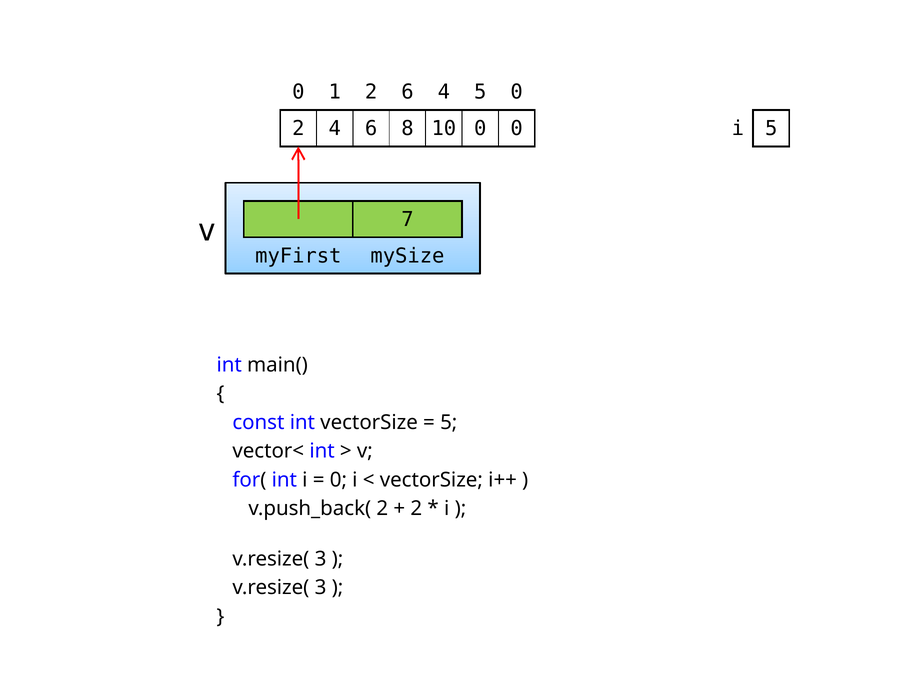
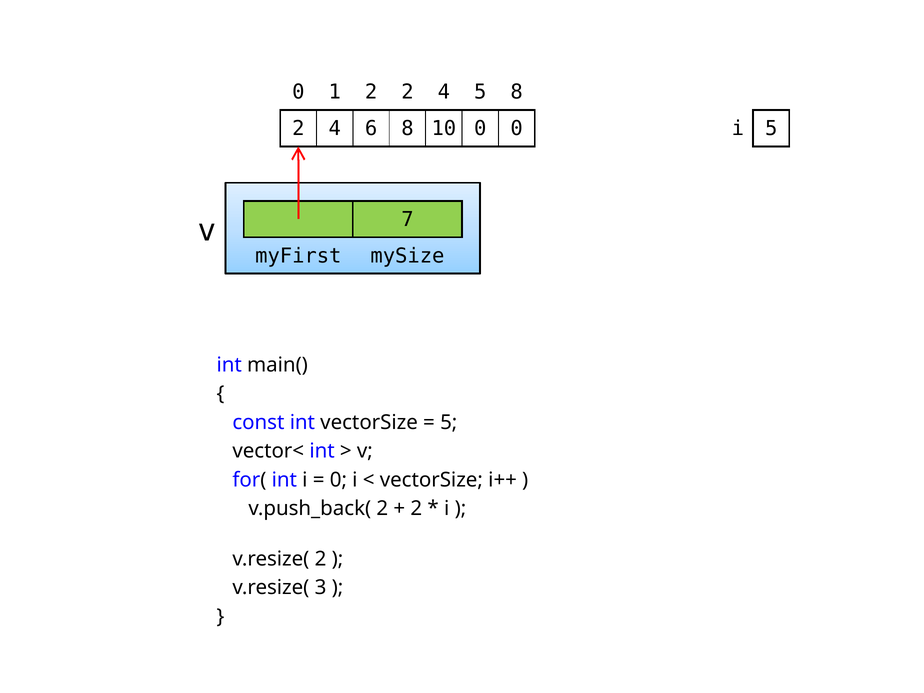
2 6: 6 -> 2 (407, 92)
5 0: 0 -> 8 (517, 92)
3: 3 -> 2 (321, 559)
